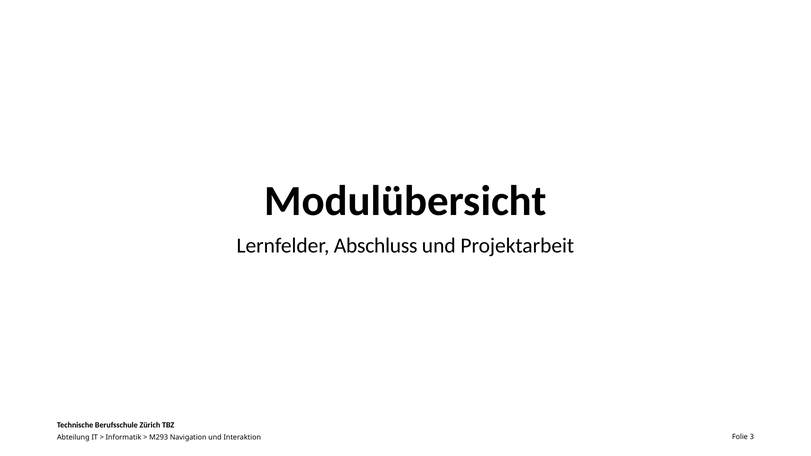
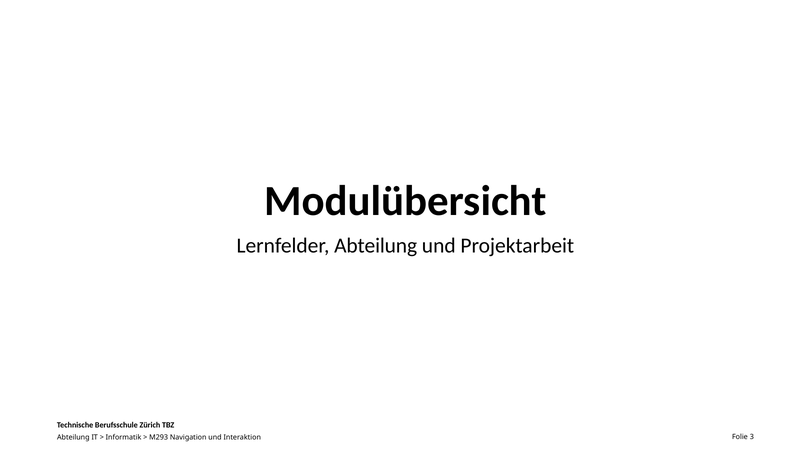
Lernfelder Abschluss: Abschluss -> Abteilung (376, 246)
